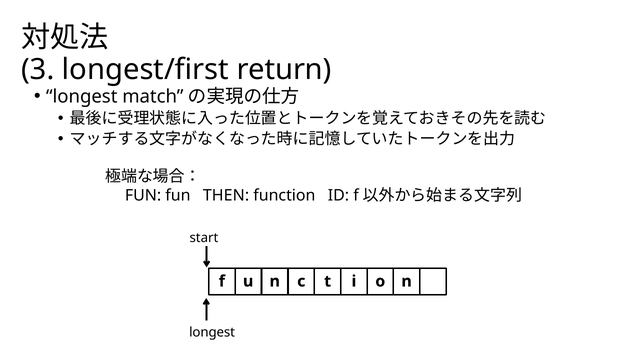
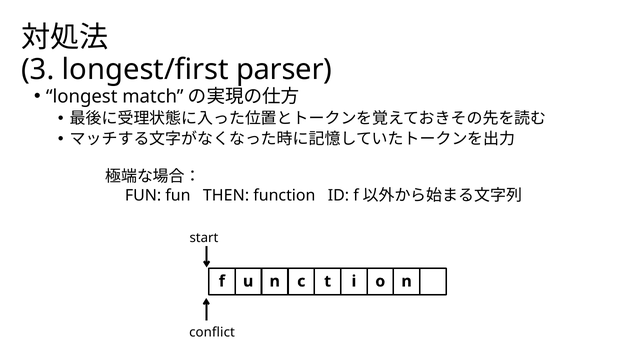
return: return -> parser (284, 69)
longest: longest -> conflict (212, 332)
